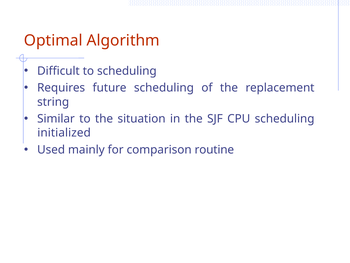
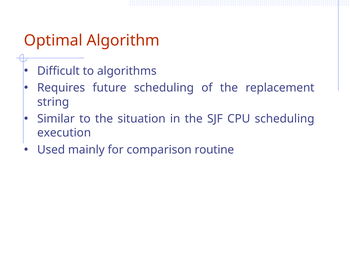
to scheduling: scheduling -> algorithms (127, 71)
initialized: initialized -> execution (64, 133)
